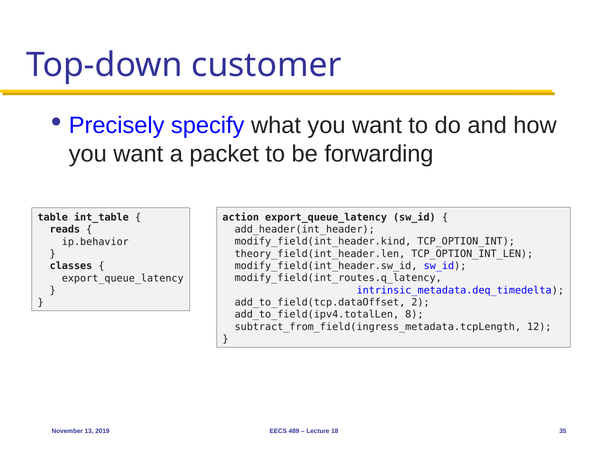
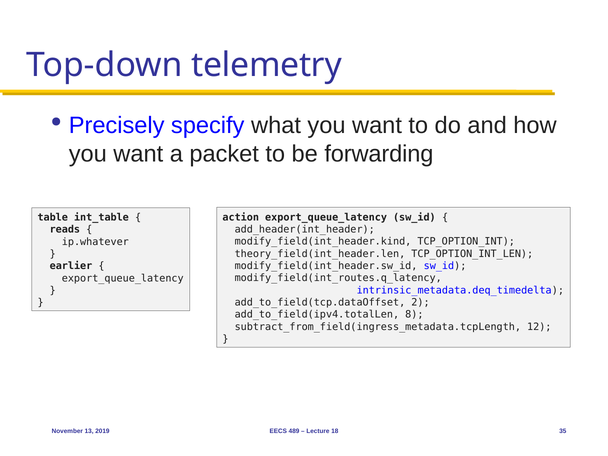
customer: customer -> telemetry (267, 65)
ip.behavior: ip.behavior -> ip.whatever (95, 242)
classes: classes -> earlier (71, 266)
